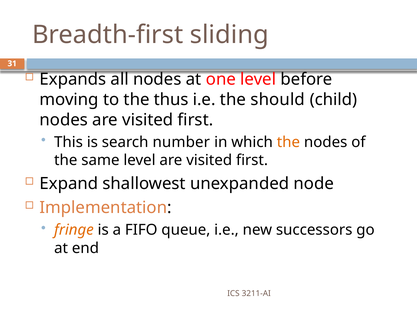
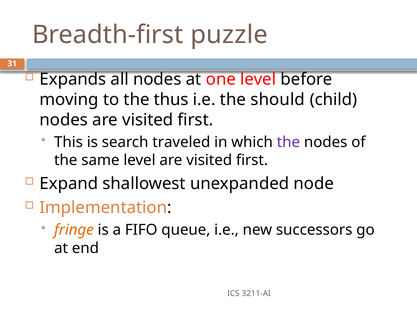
sliding: sliding -> puzzle (229, 35)
number: number -> traveled (181, 142)
the colour: orange -> purple (288, 142)
